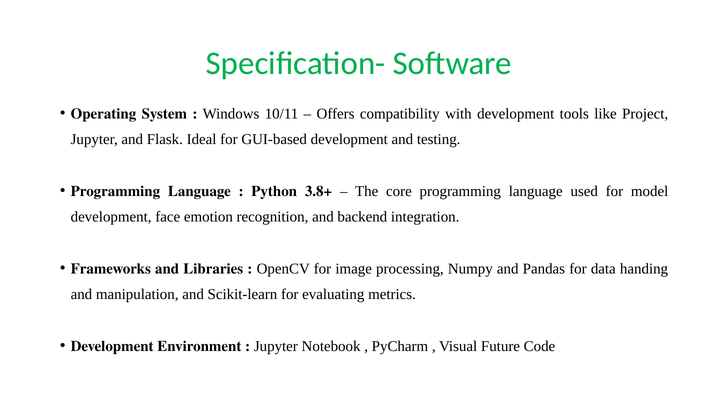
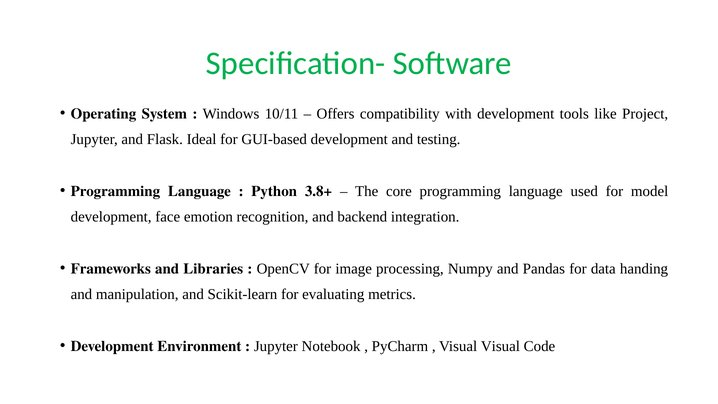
Visual Future: Future -> Visual (500, 346)
